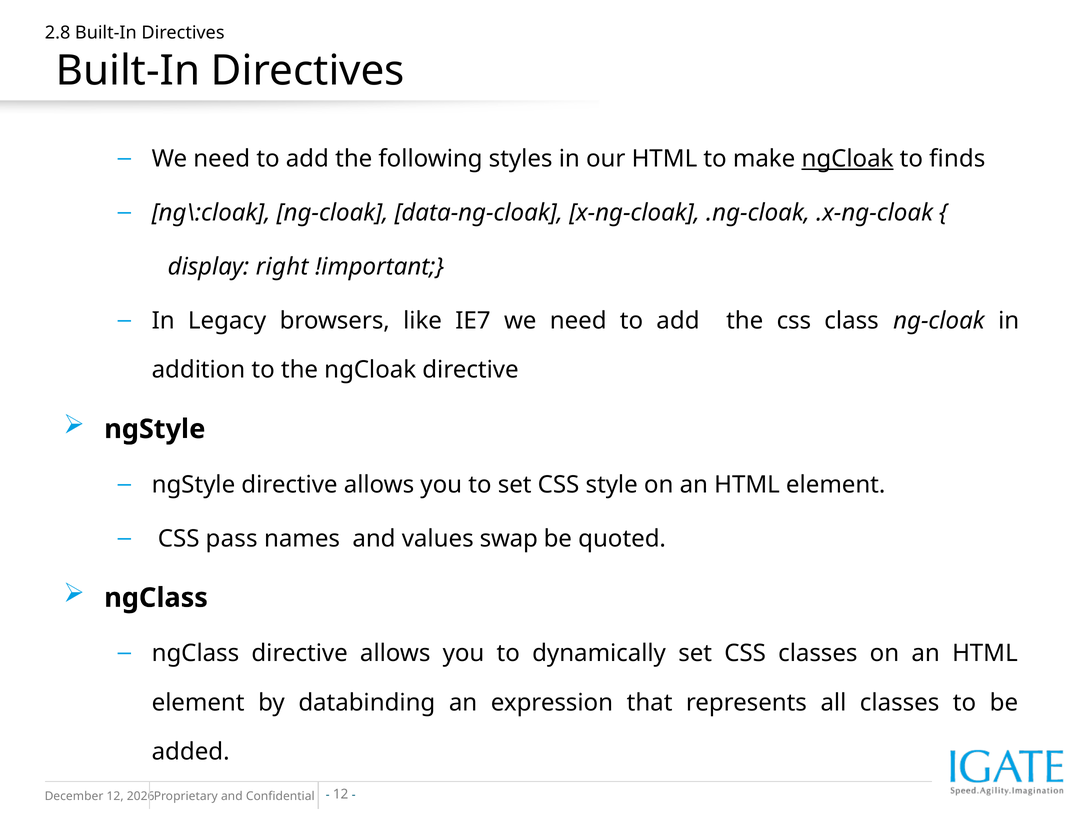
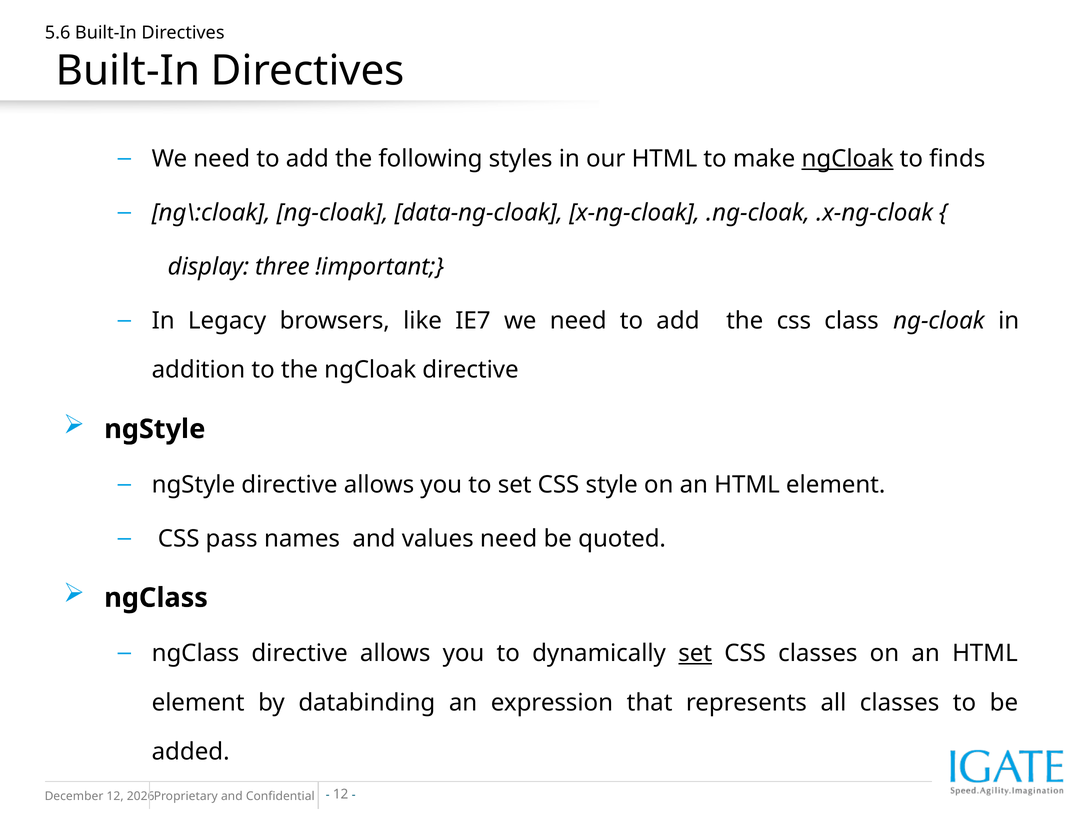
2.8: 2.8 -> 5.6 (58, 33)
right: right -> three (282, 267)
values swap: swap -> need (509, 539)
set underline: none -> present (695, 654)
